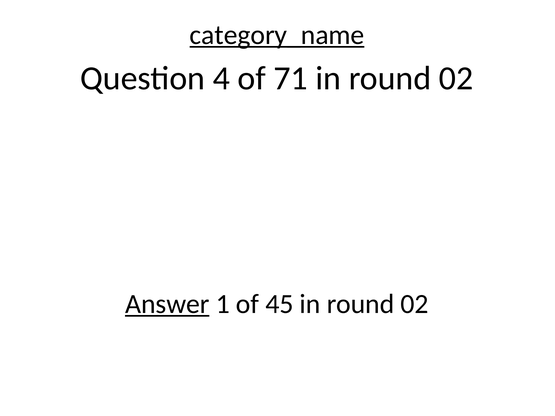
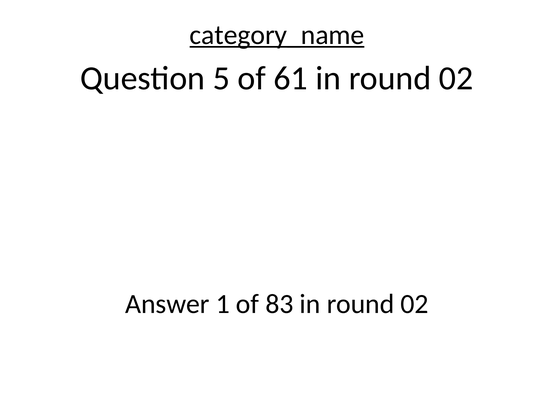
4: 4 -> 5 (221, 78)
71: 71 -> 61 (291, 78)
Answer underline: present -> none (167, 304)
45: 45 -> 83 (279, 304)
